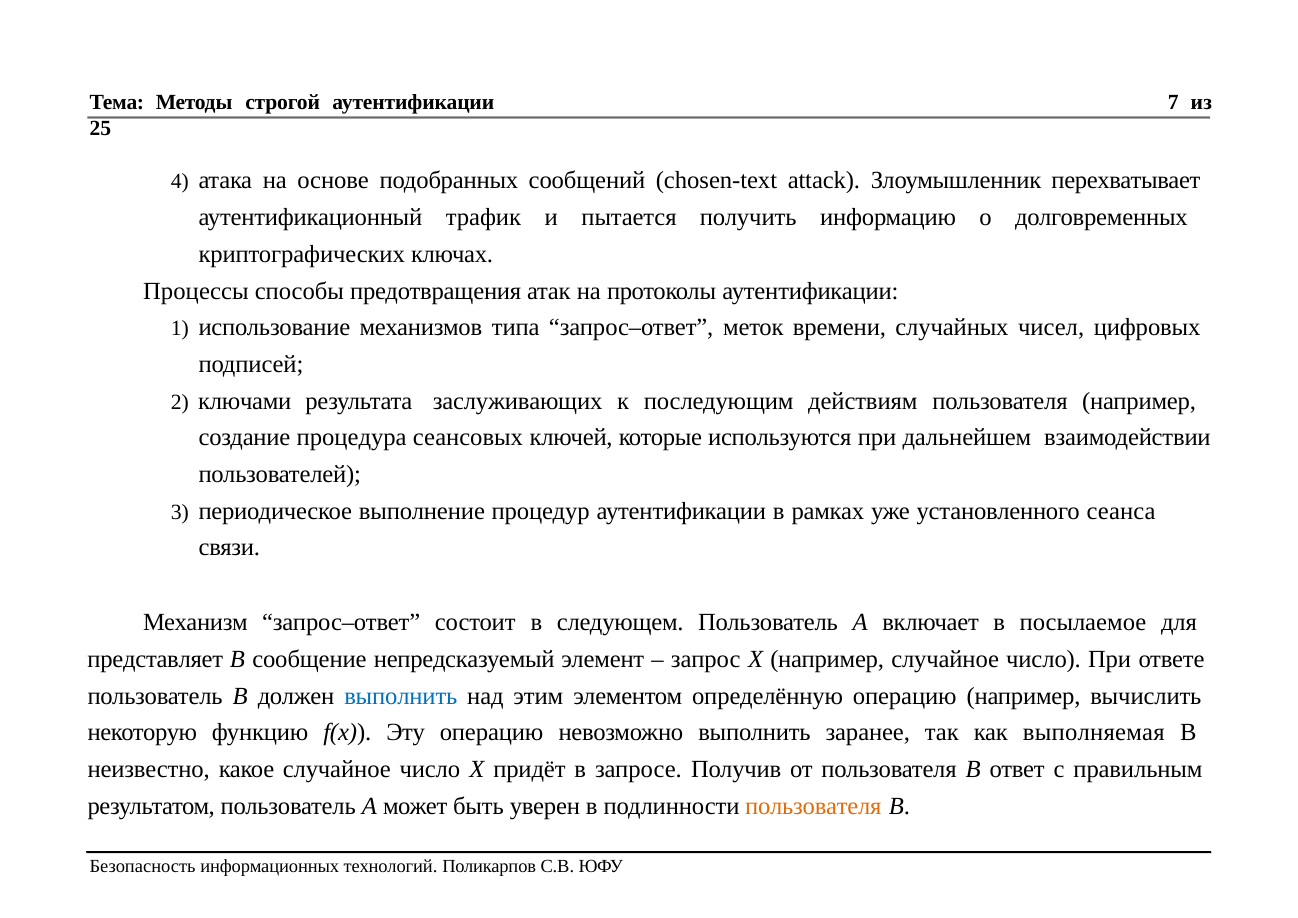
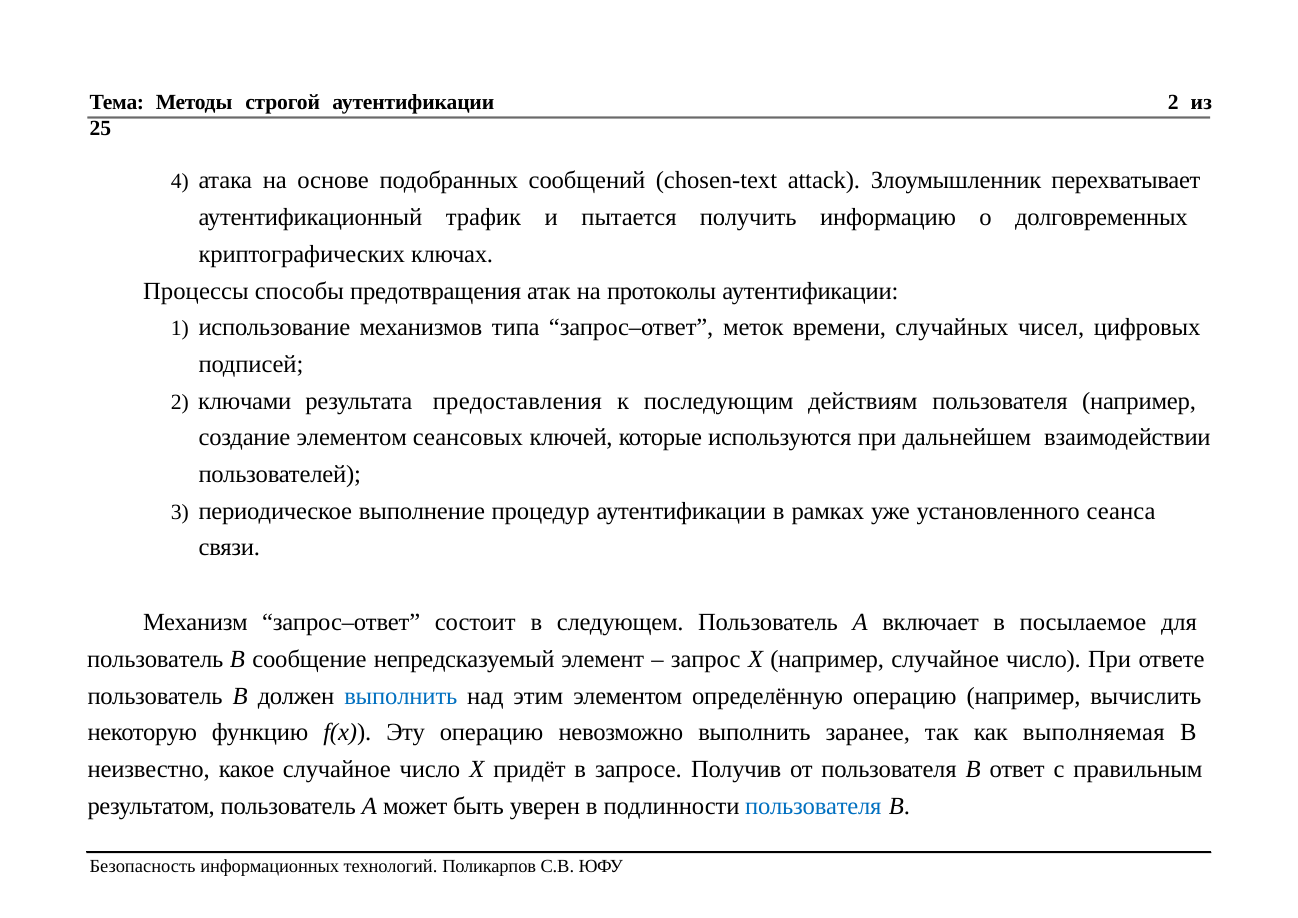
аутентификации 7: 7 -> 2 (1173, 103)
заслуживающих: заслуживающих -> предоставления (517, 401)
создание процедура: процедура -> элементом (352, 438)
представляет: представляет -> пользователь (155, 659)
пользователя colour: orange -> blue (813, 806)
